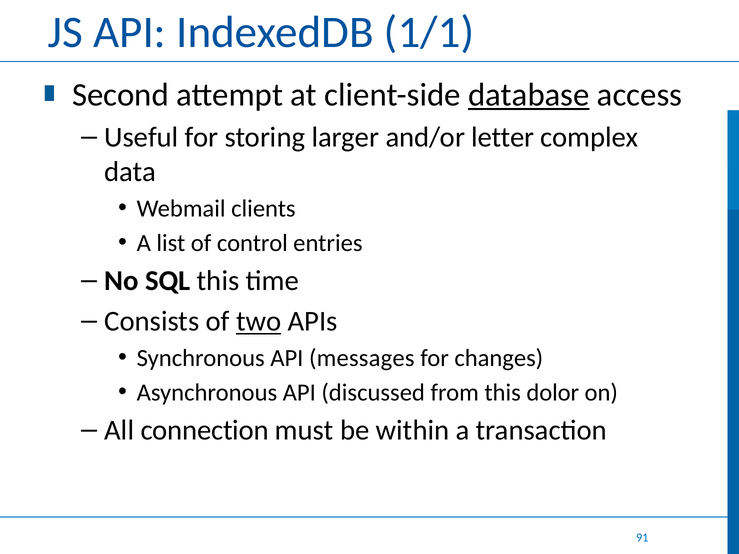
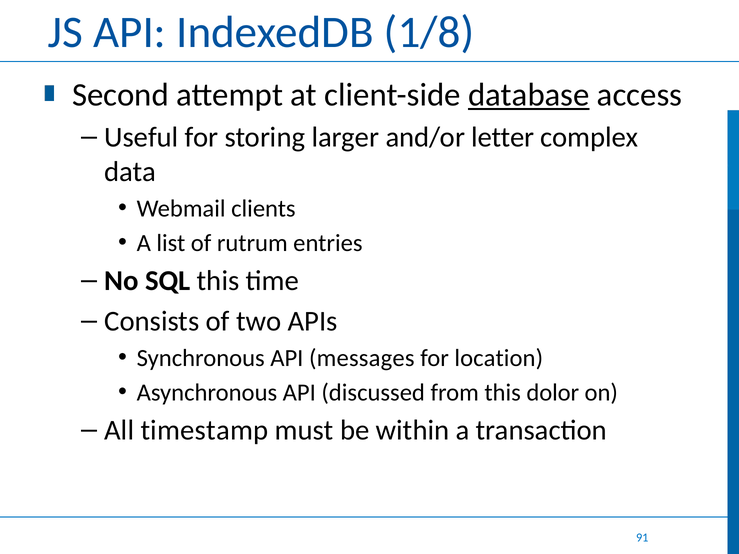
1/1: 1/1 -> 1/8 (429, 32)
control: control -> rutrum (252, 243)
two underline: present -> none (259, 321)
changes: changes -> location (499, 358)
connection: connection -> timestamp (204, 431)
